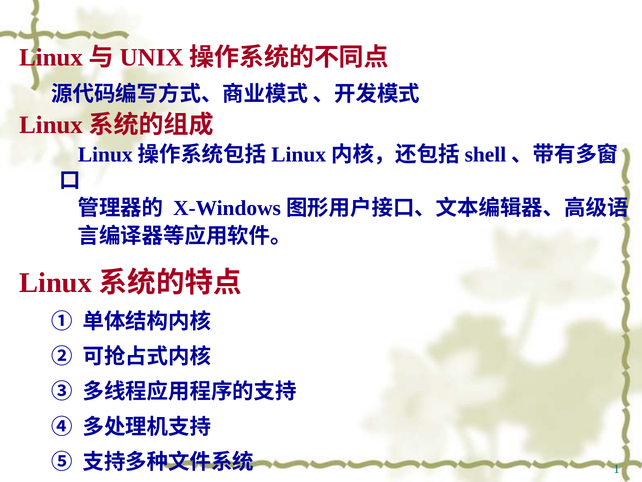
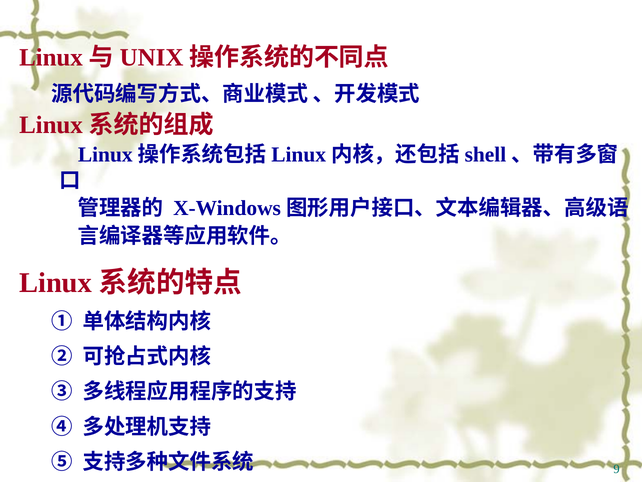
1: 1 -> 9 (617, 469)
